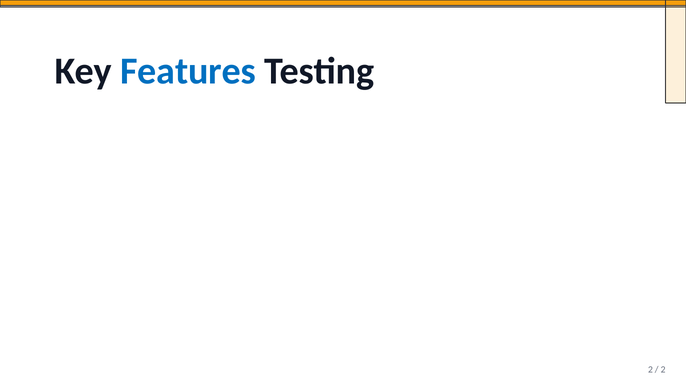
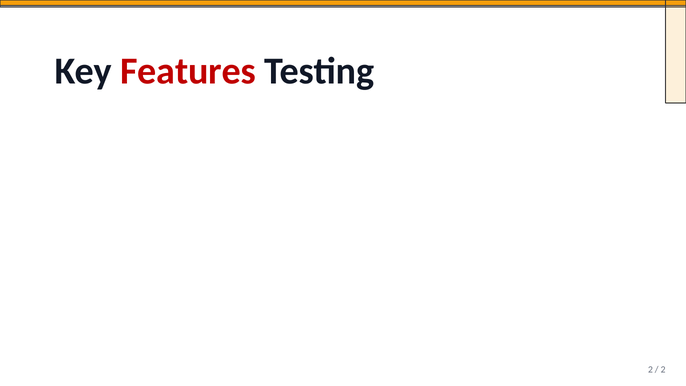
Features colour: blue -> red (188, 71)
